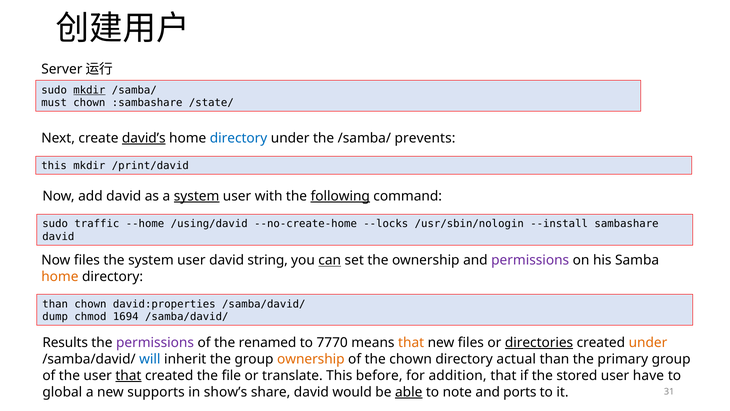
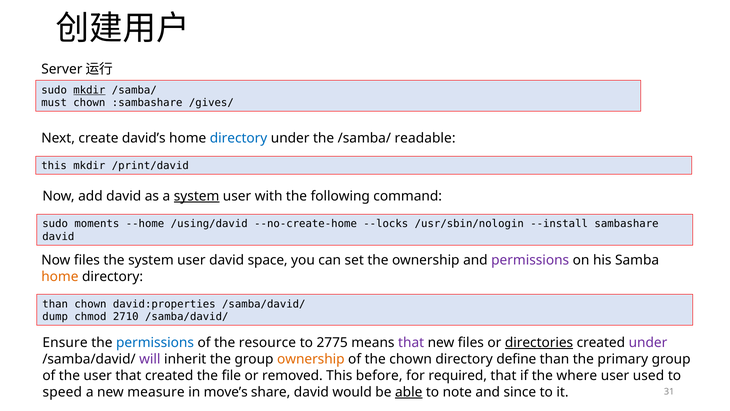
/state/: /state/ -> /gives/ (211, 103)
david’s underline: present -> none (144, 138)
prevents: prevents -> readable (425, 138)
following underline: present -> none (340, 196)
traffic: traffic -> moments (97, 224)
string: string -> space (268, 260)
can underline: present -> none (330, 260)
1694: 1694 -> 2710 (126, 317)
Results: Results -> Ensure (65, 342)
permissions colour: purple -> blue (155, 342)
renamed: renamed -> resource (267, 342)
7770: 7770 -> 2775 (332, 342)
that colour: orange -> purple (411, 342)
under colour: orange -> purple (648, 342)
will colour: blue -> purple (150, 359)
actual: actual -> define (516, 359)
that underline: present -> none (128, 375)
translate: translate -> removed (292, 375)
addition: addition -> required (458, 375)
stored: stored -> where (577, 375)
have: have -> used (648, 375)
global: global -> speed (62, 392)
supports: supports -> measure (156, 392)
show’s: show’s -> move’s (226, 392)
ports: ports -> since (520, 392)
